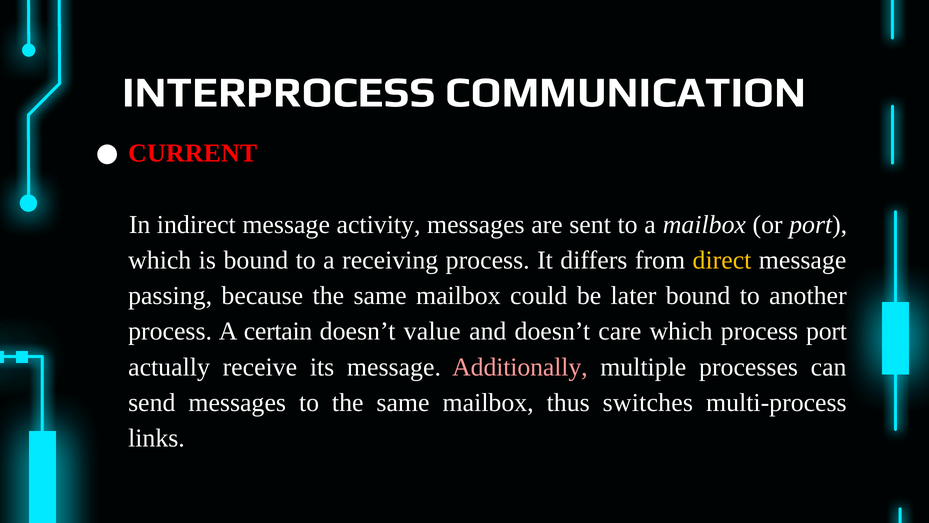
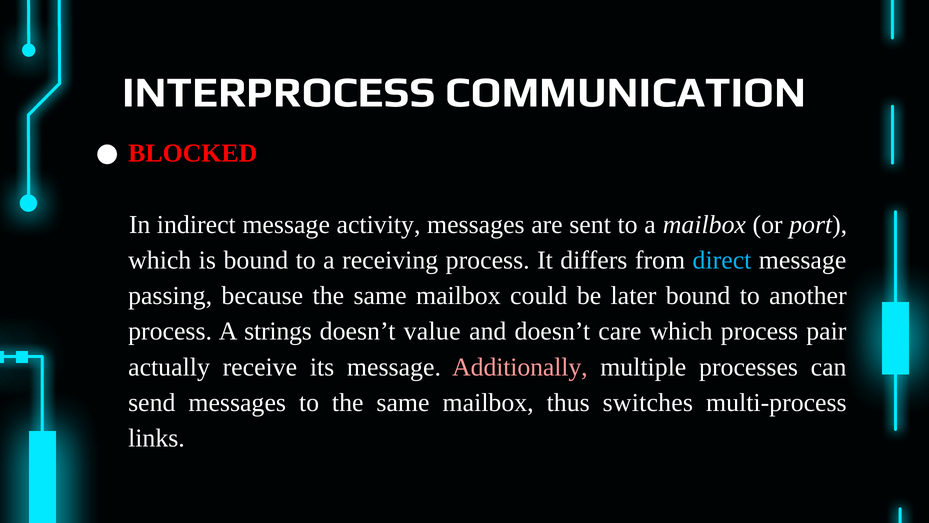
CURRENT: CURRENT -> BLOCKED (193, 153)
direct colour: yellow -> light blue (722, 260)
certain: certain -> strings (278, 331)
process port: port -> pair (826, 331)
